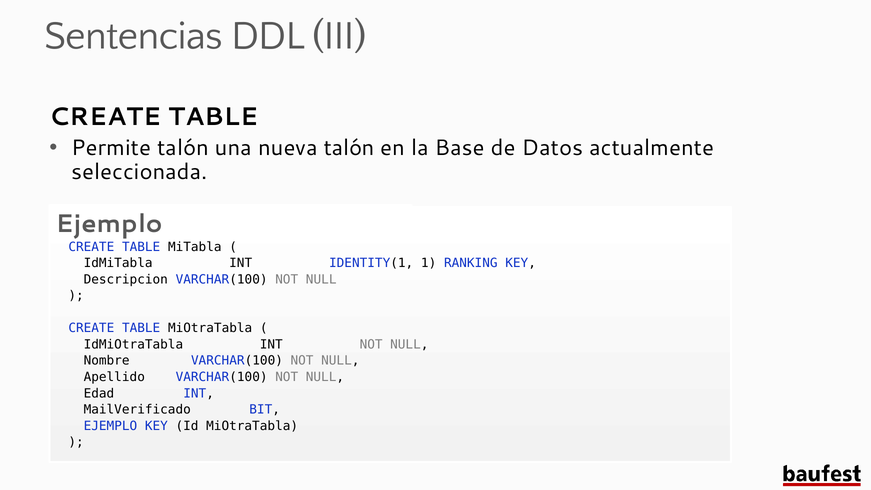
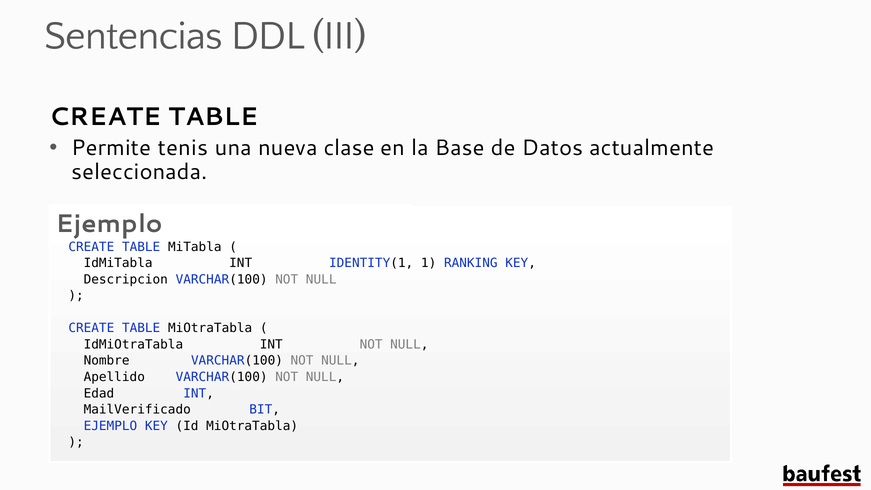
Permite talón: talón -> tenis (183, 148)
nueva talón: talón -> clase (349, 148)
